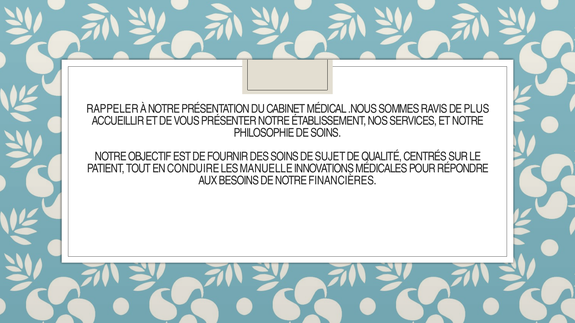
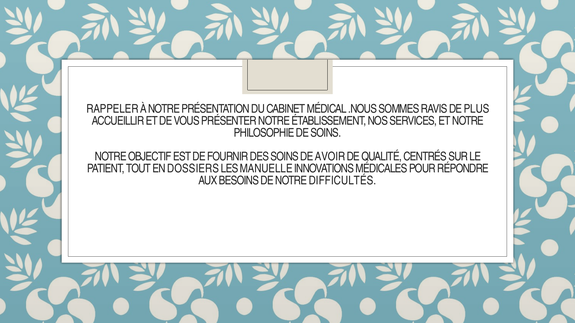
SUJET: SUJET -> AVOIR (330, 157)
CONDUIRE: CONDUIRE -> DOSSIERS (193, 169)
FINANCIÈRES: FINANCIÈRES -> DIFFICULTÉS (342, 181)
